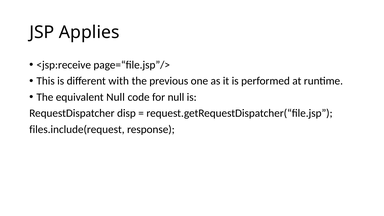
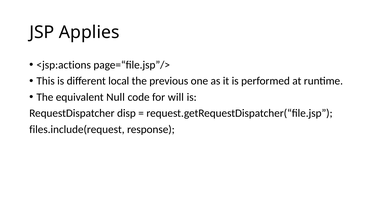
<jsp:receive: <jsp:receive -> <jsp:actions (64, 65)
with: with -> local (119, 81)
for null: null -> will (176, 97)
